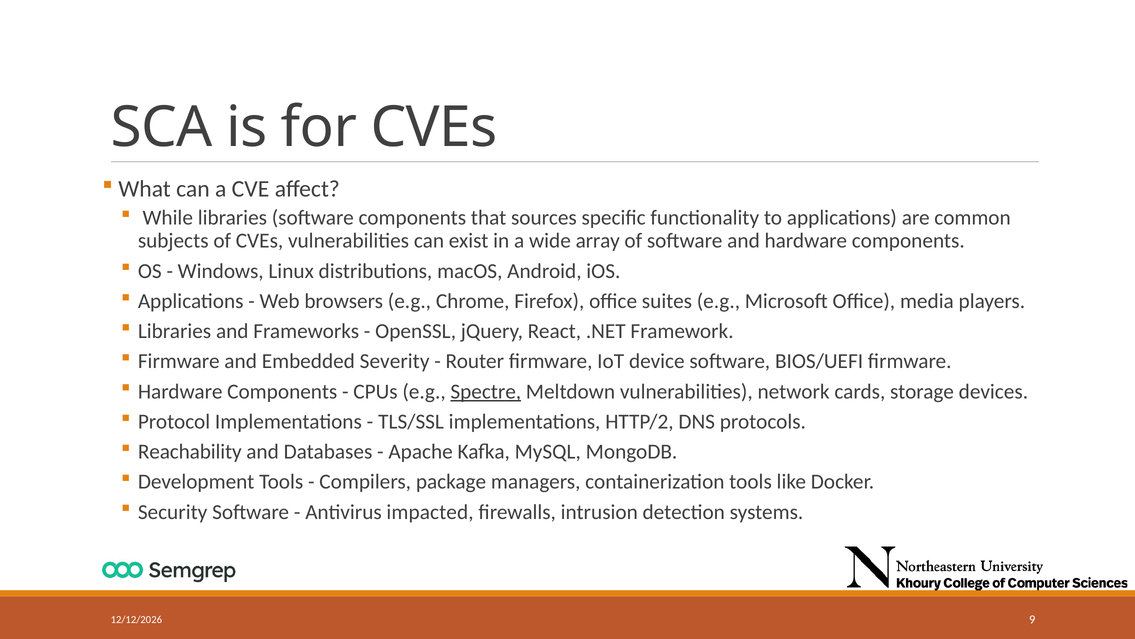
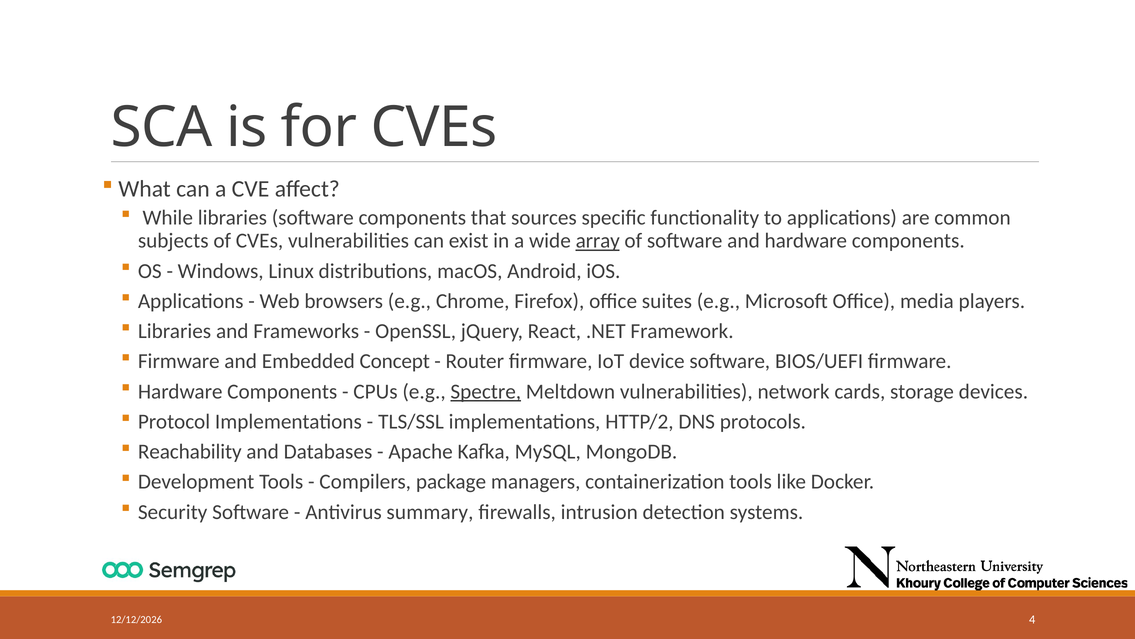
array underline: none -> present (598, 241)
Severity: Severity -> Concept (395, 361)
impacted: impacted -> summary (430, 512)
9: 9 -> 4 (1032, 619)
